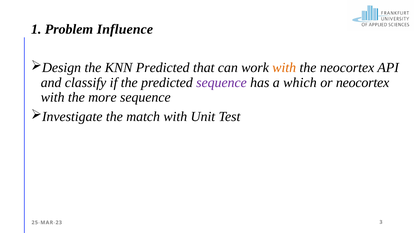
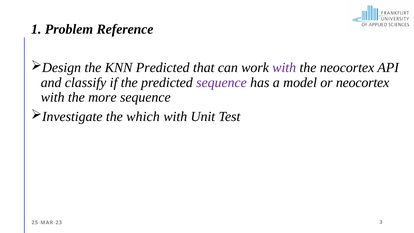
Influence: Influence -> Reference (125, 29)
with colour: orange -> purple (284, 67)
which: which -> model (300, 82)
match: match -> which (143, 117)
